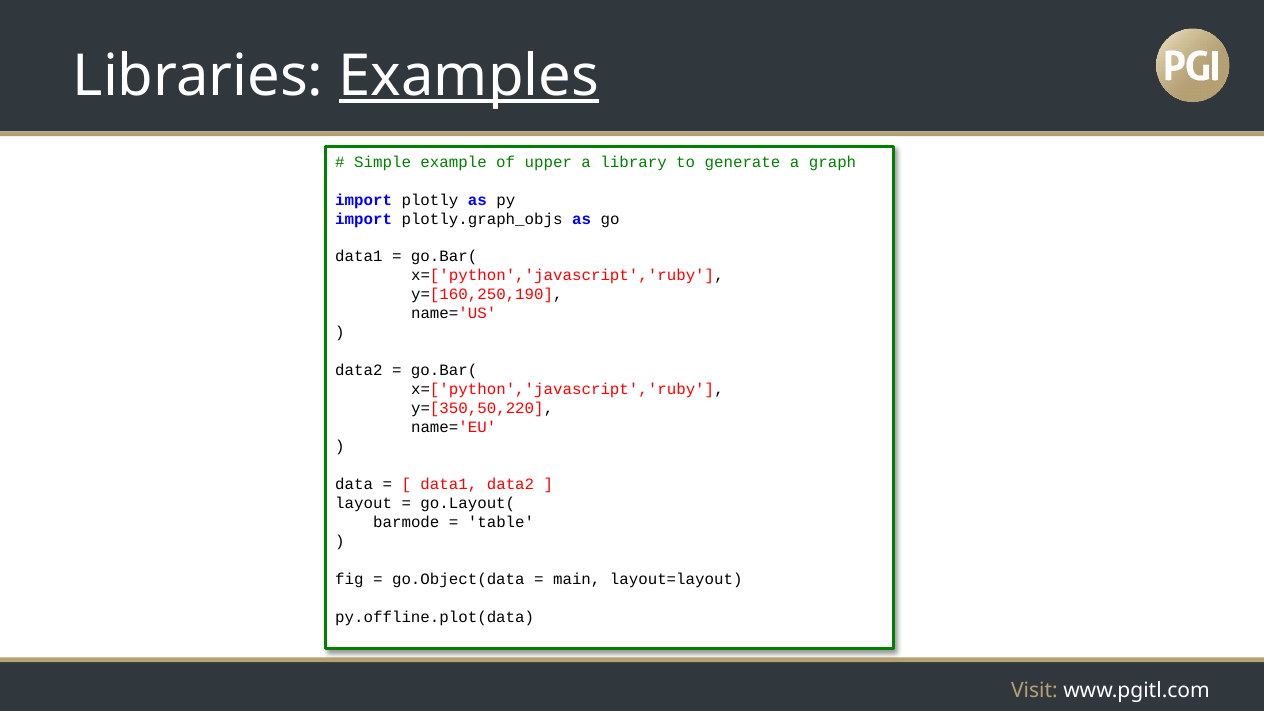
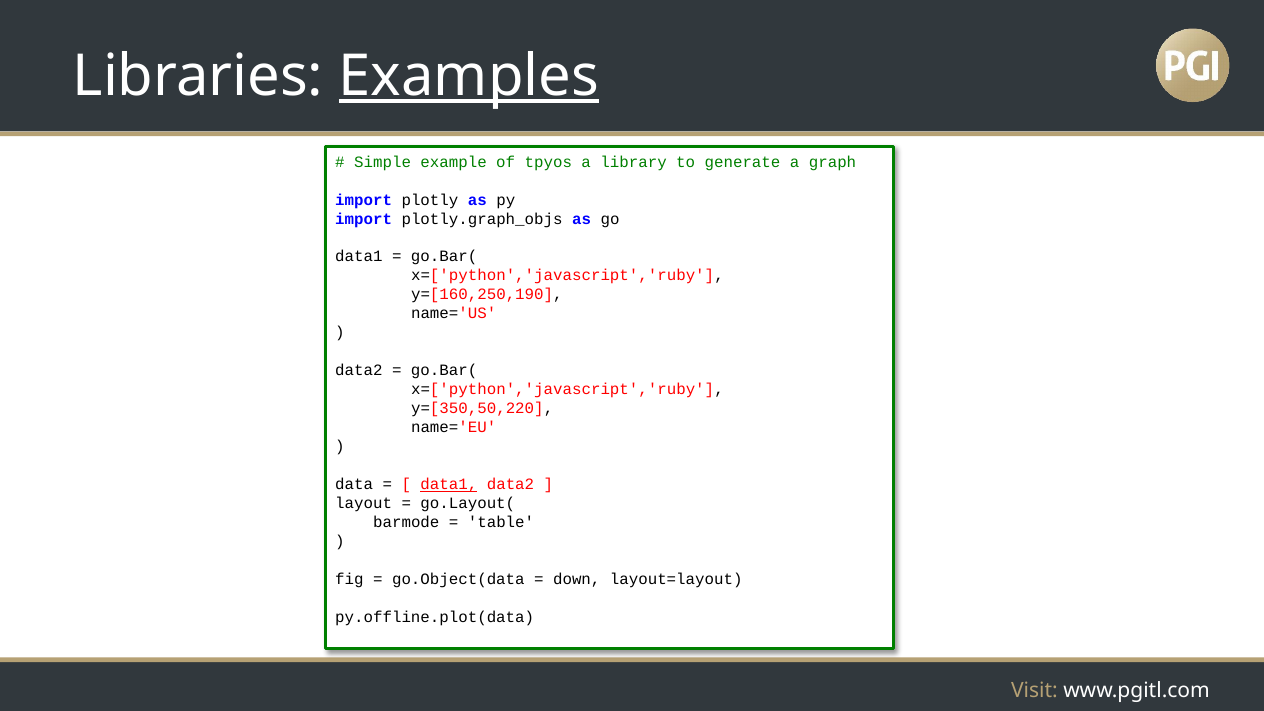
upper: upper -> tpyos (548, 162)
data1 underline: none -> present (449, 484)
main: main -> down (577, 579)
